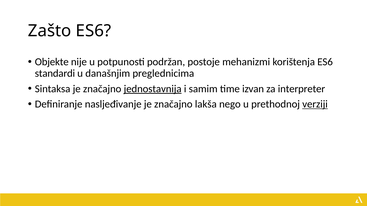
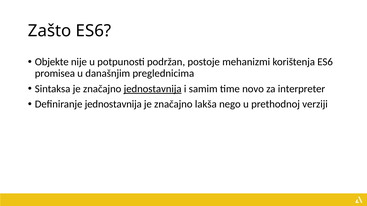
standardi: standardi -> promisea (55, 74)
izvan: izvan -> novo (253, 89)
Definiranje nasljeđivanje: nasljeđivanje -> jednostavnija (113, 104)
verziji underline: present -> none (315, 104)
